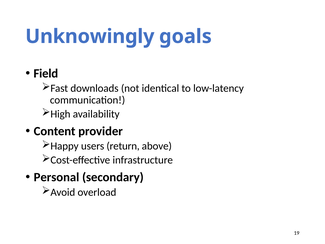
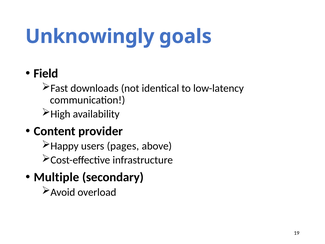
return: return -> pages (123, 146)
Personal: Personal -> Multiple (56, 177)
